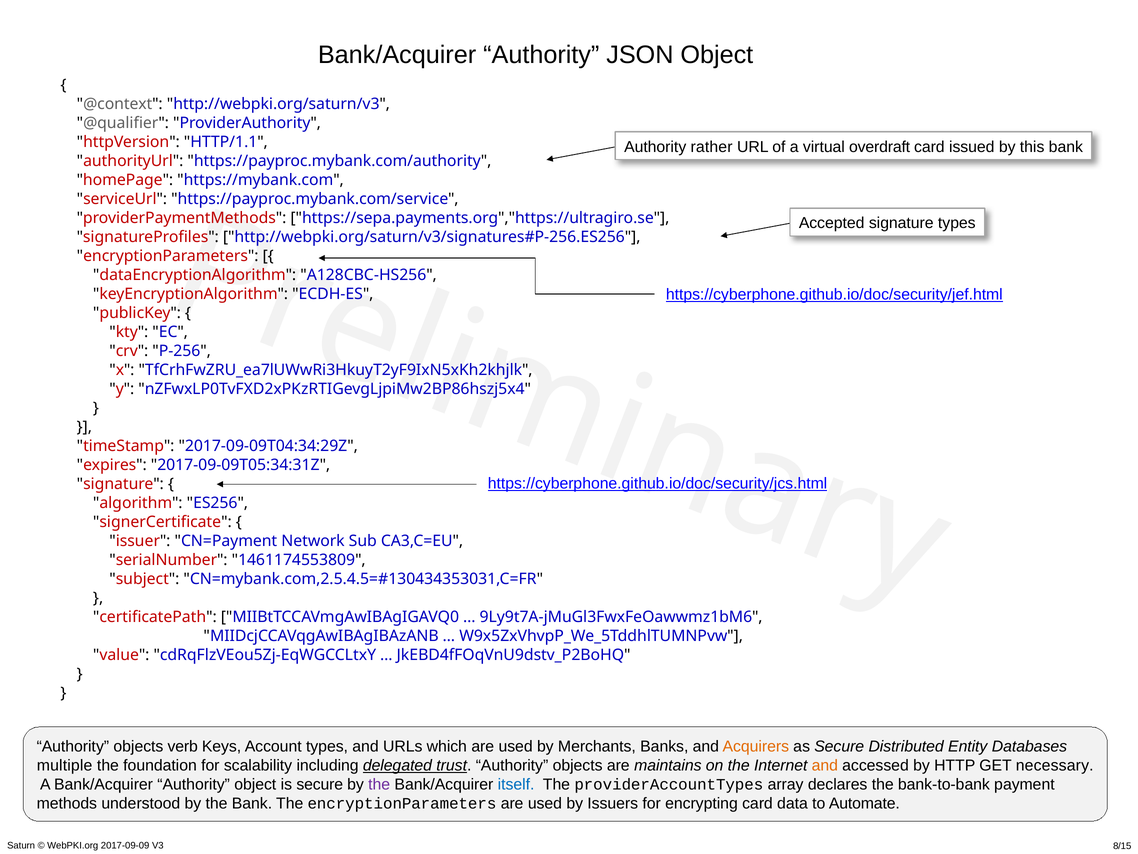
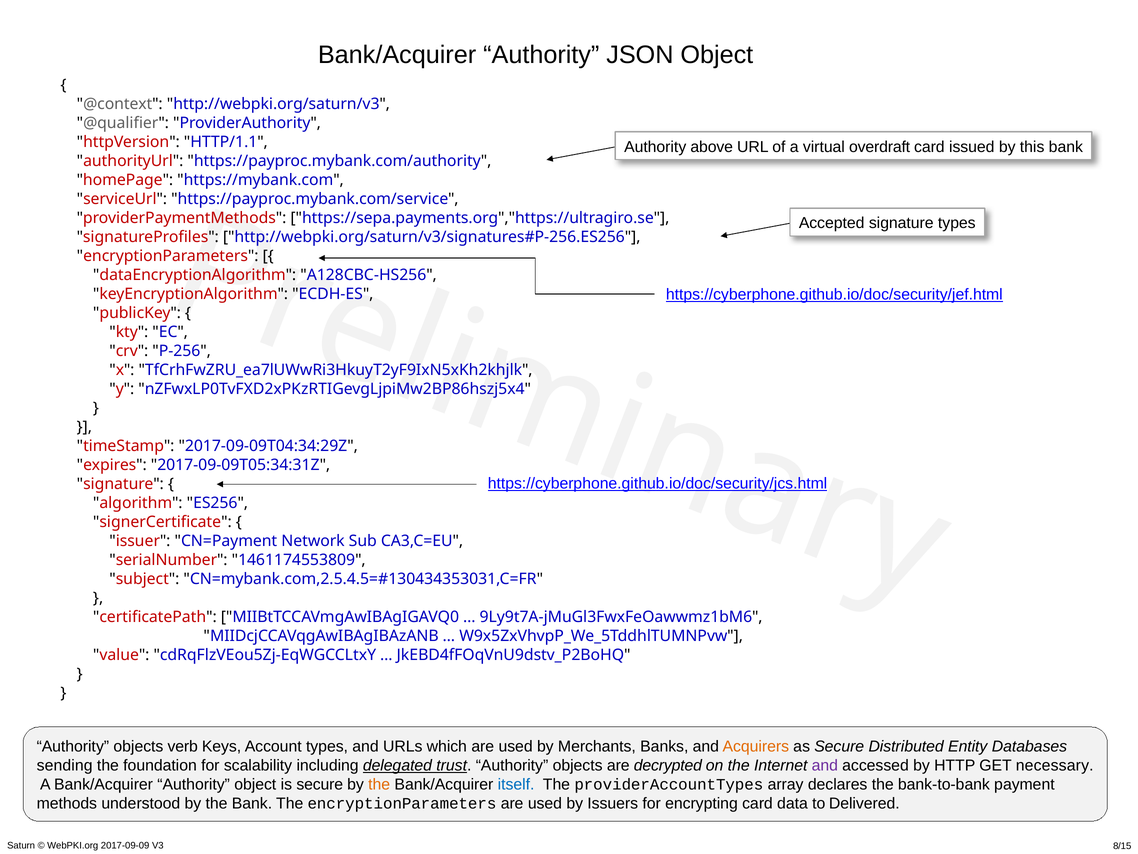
rather: rather -> above (712, 147)
multiple: multiple -> sending (65, 765)
maintains: maintains -> decrypted (668, 765)
and colour: orange -> purple (825, 765)
the colour: purple -> orange (379, 784)
Automate: Automate -> Delivered (864, 803)
